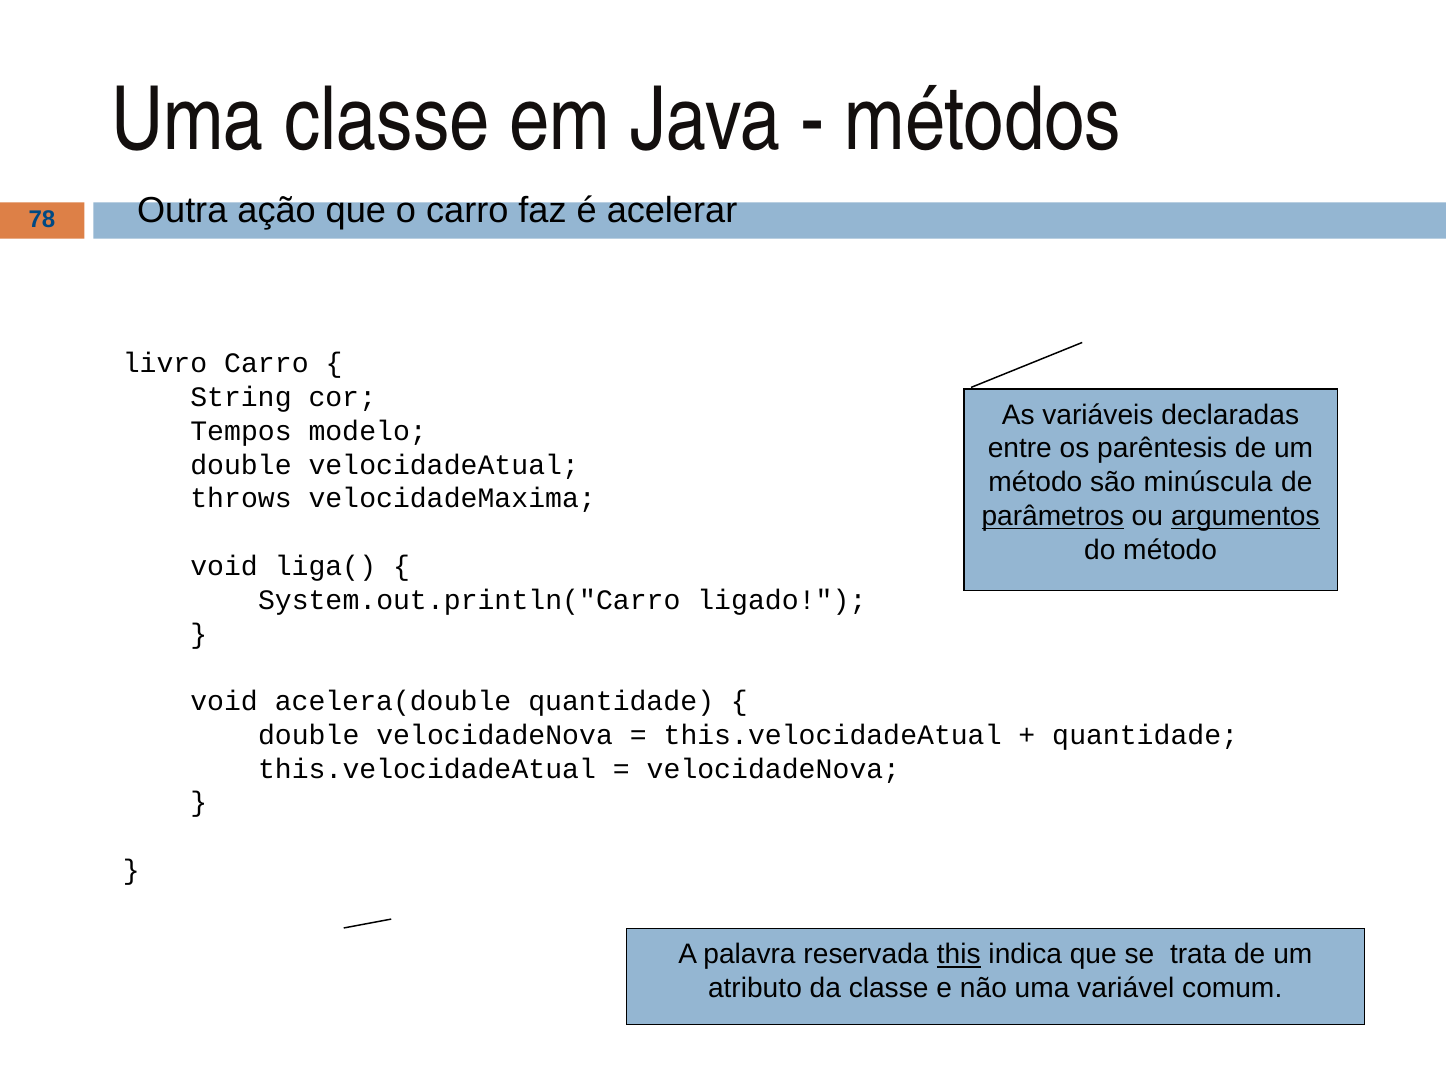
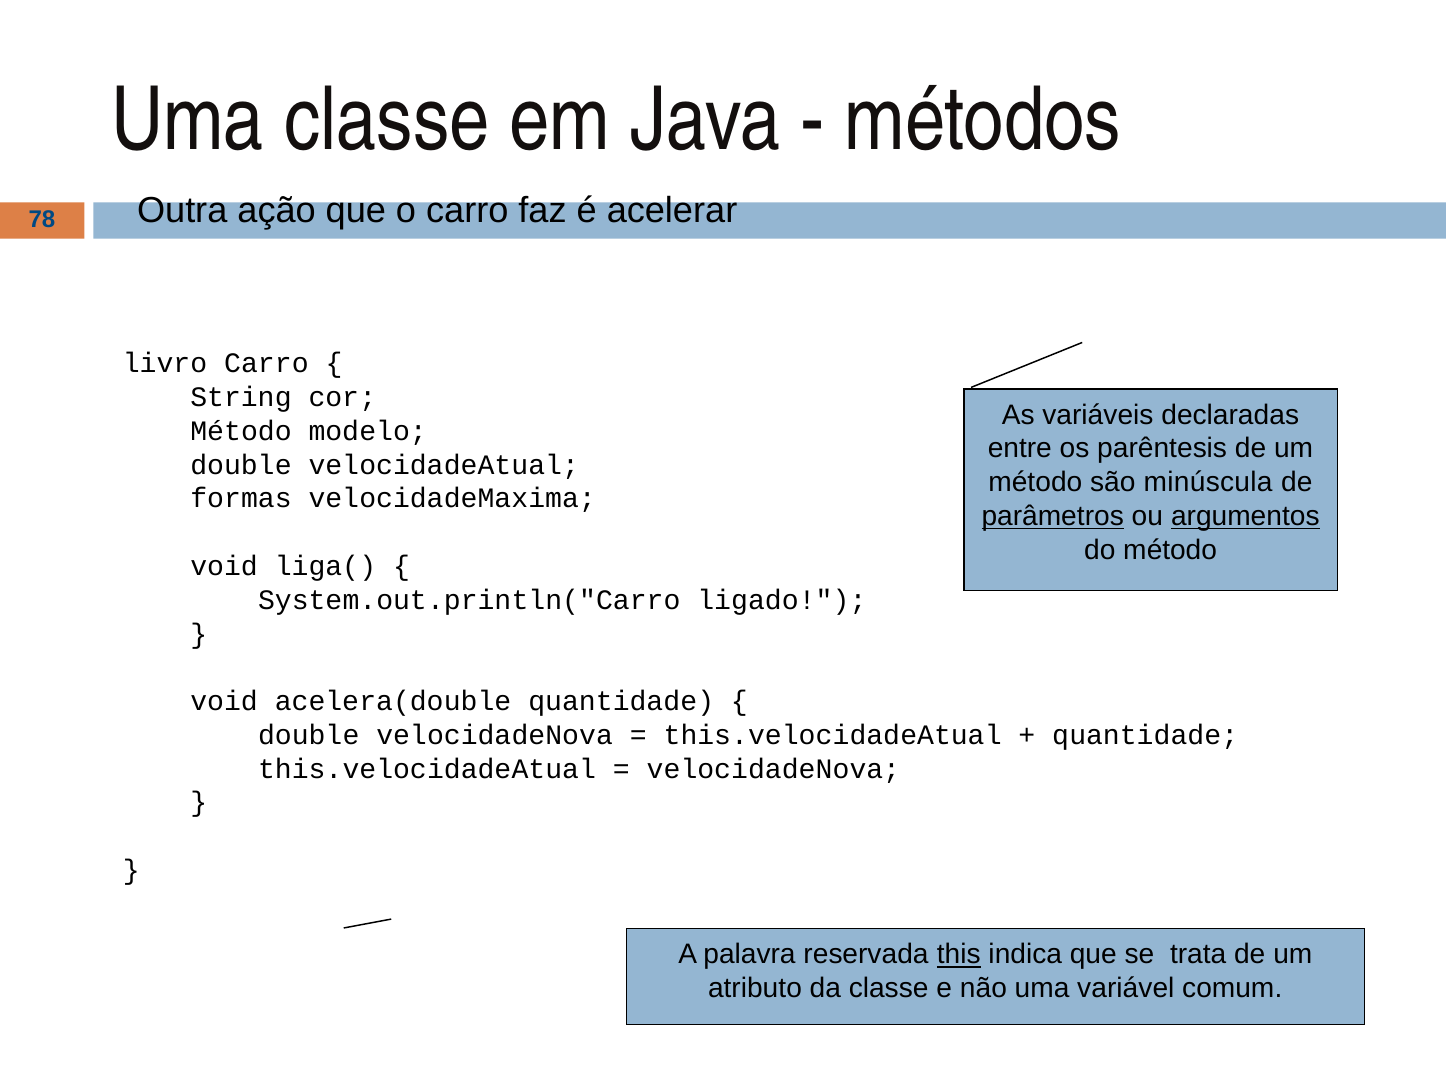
Tempos: Tempos -> Método (241, 431)
throws: throws -> formas (241, 498)
